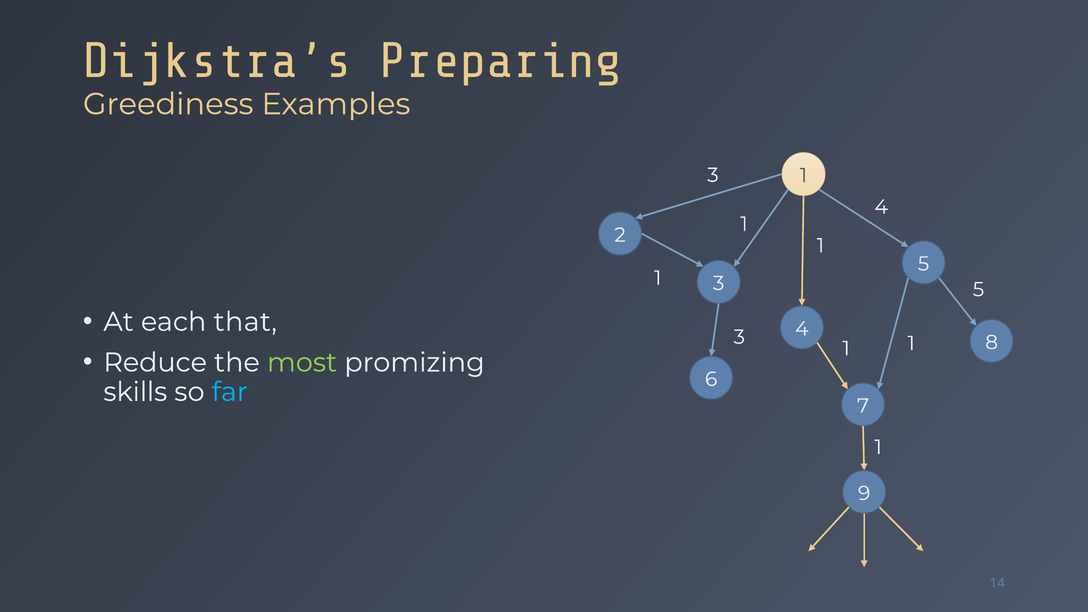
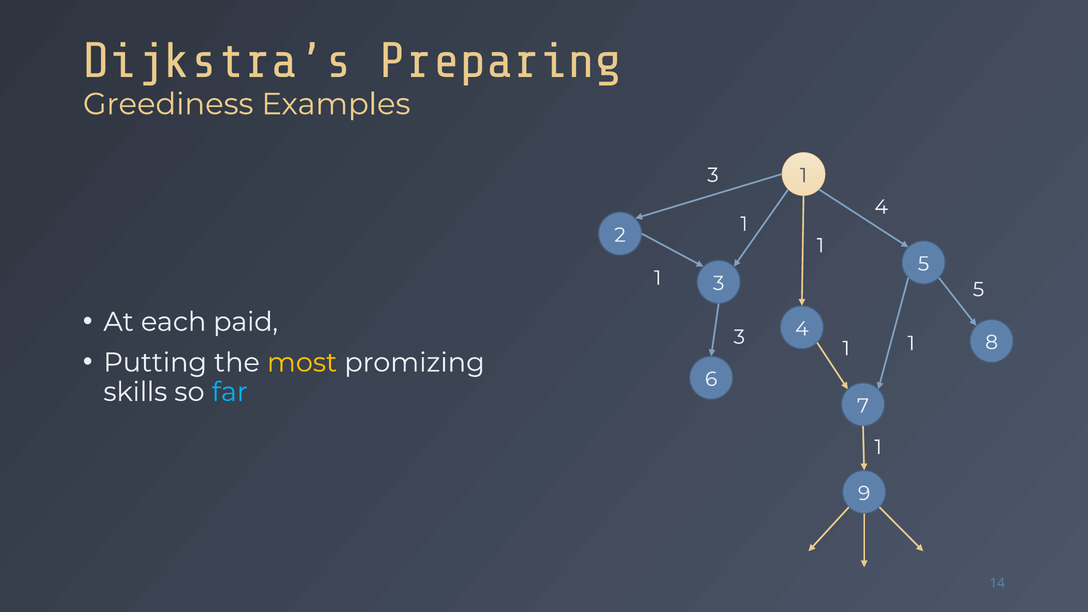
that: that -> paid (246, 322)
Reduce: Reduce -> Putting (155, 363)
most colour: light green -> yellow (302, 363)
